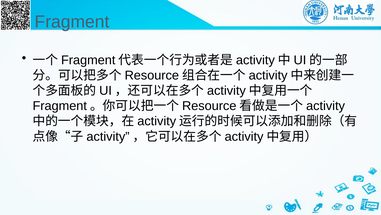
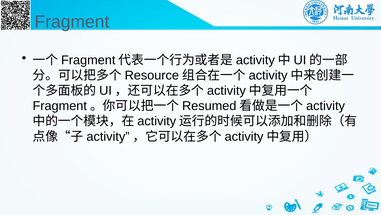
Resource: Resource -> Resumed (209, 106)
